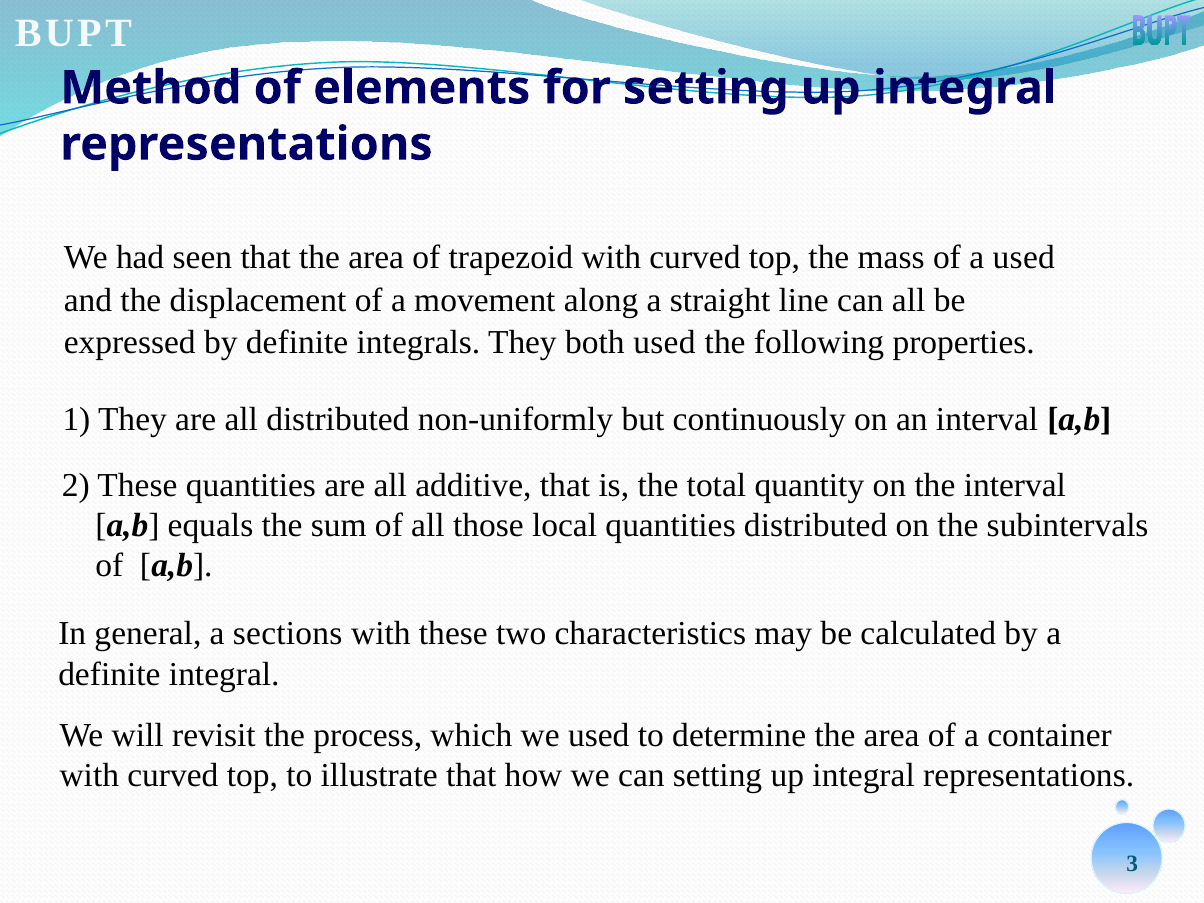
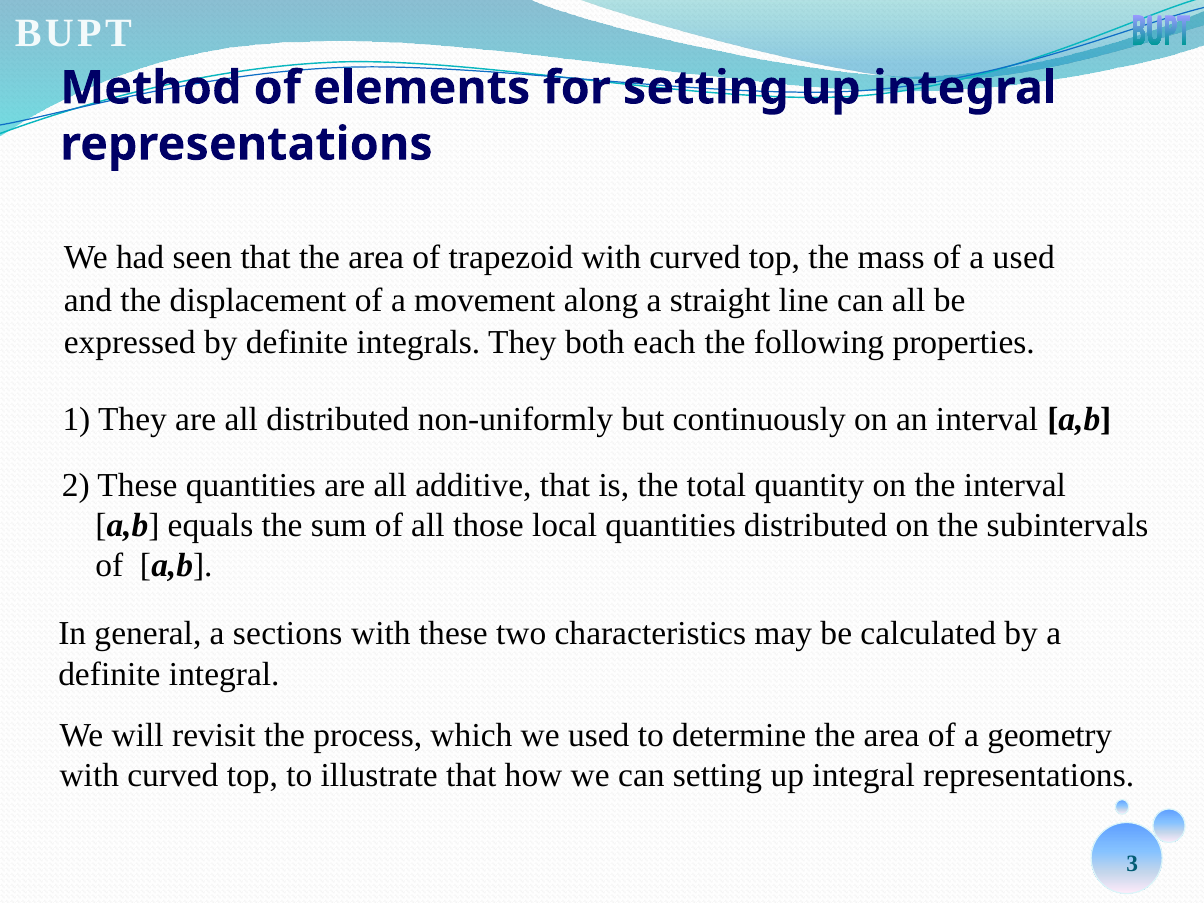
both used: used -> each (664, 343)
container: container -> geometry (1050, 735)
